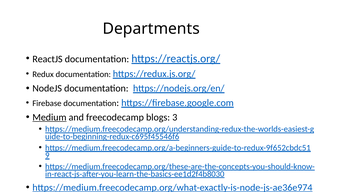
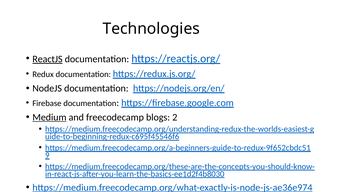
Departments: Departments -> Technologies (151, 29)
ReactJS underline: none -> present (47, 59)
3: 3 -> 2 (175, 117)
